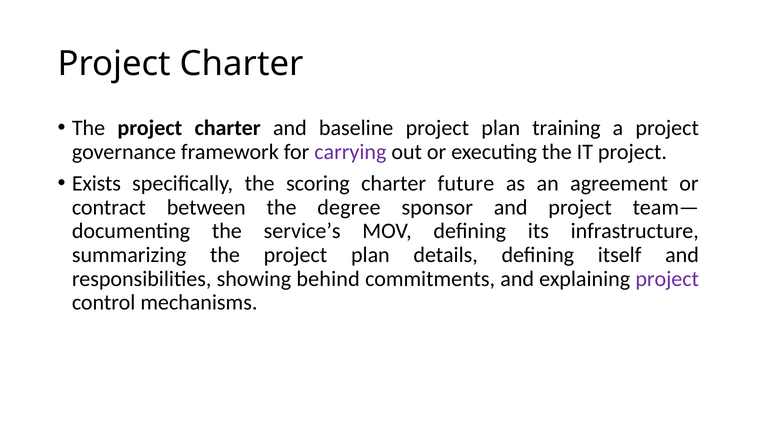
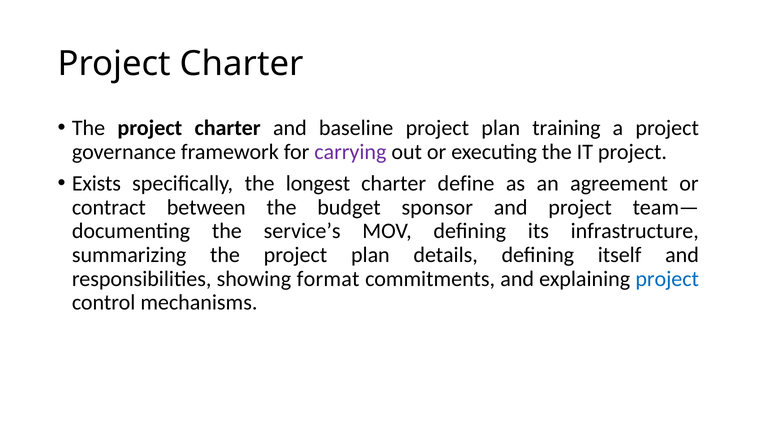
scoring: scoring -> longest (318, 183)
future: future -> define (466, 183)
degree: degree -> budget (349, 207)
behind: behind -> format (328, 279)
project colour: purple -> blue (667, 279)
